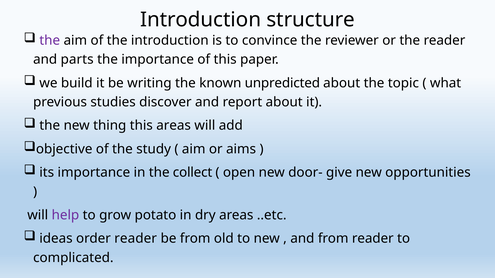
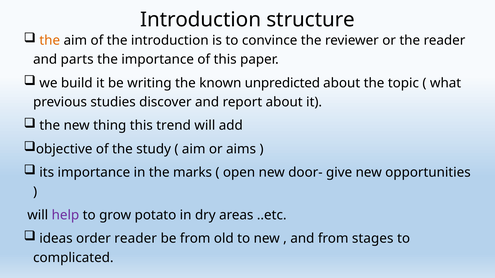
the colour: purple -> orange (50, 40)
this areas: areas -> trend (174, 126)
collect: collect -> marks (193, 173)
from reader: reader -> stages (373, 239)
